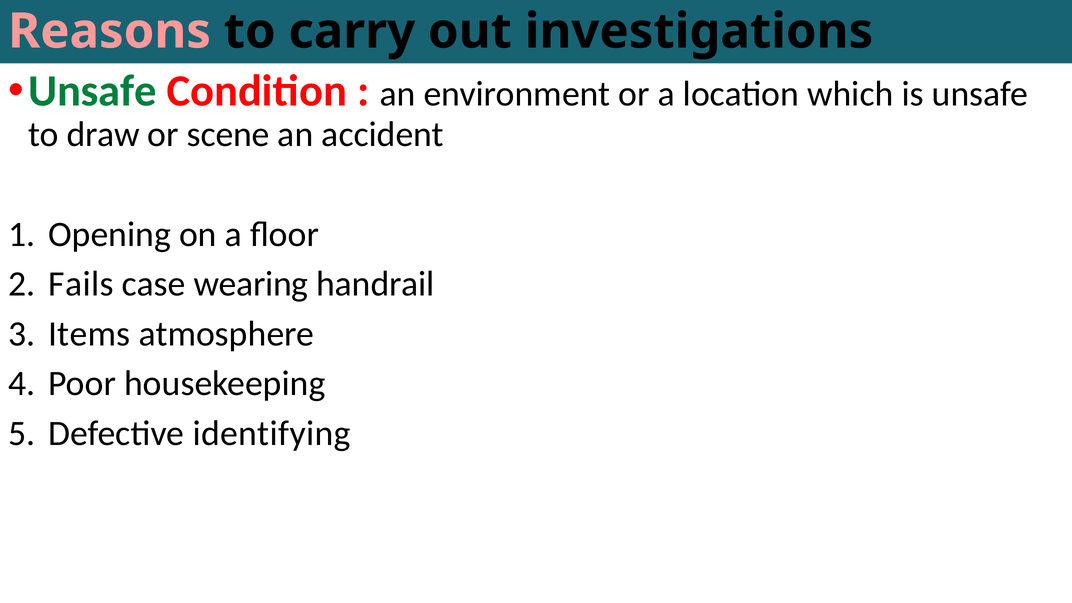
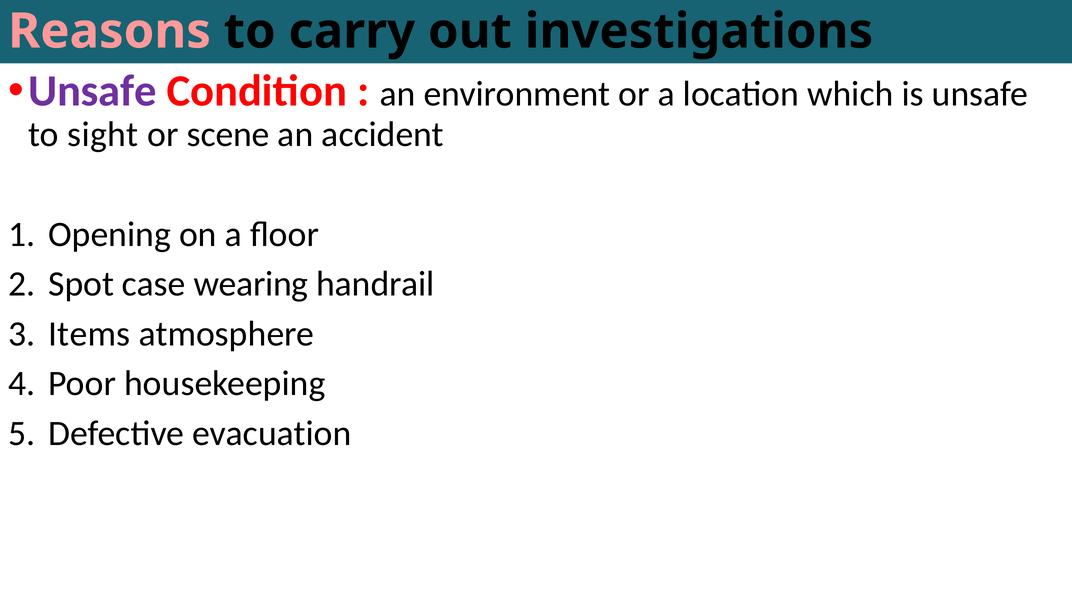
Unsafe colour: green -> purple (92, 91)
draw: draw -> sight (103, 135)
Fails: Fails -> Spot (81, 284)
identifying: identifying -> evacuation (272, 433)
